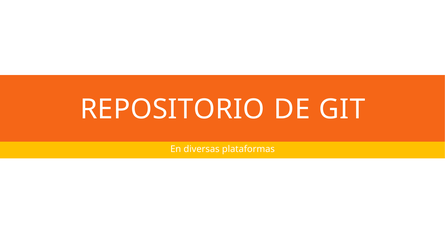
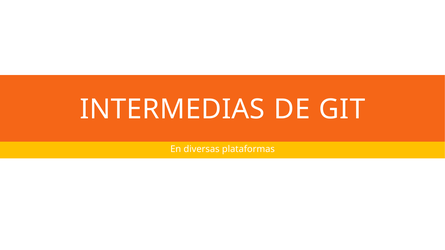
REPOSITORIO: REPOSITORIO -> INTERMEDIAS (172, 110)
